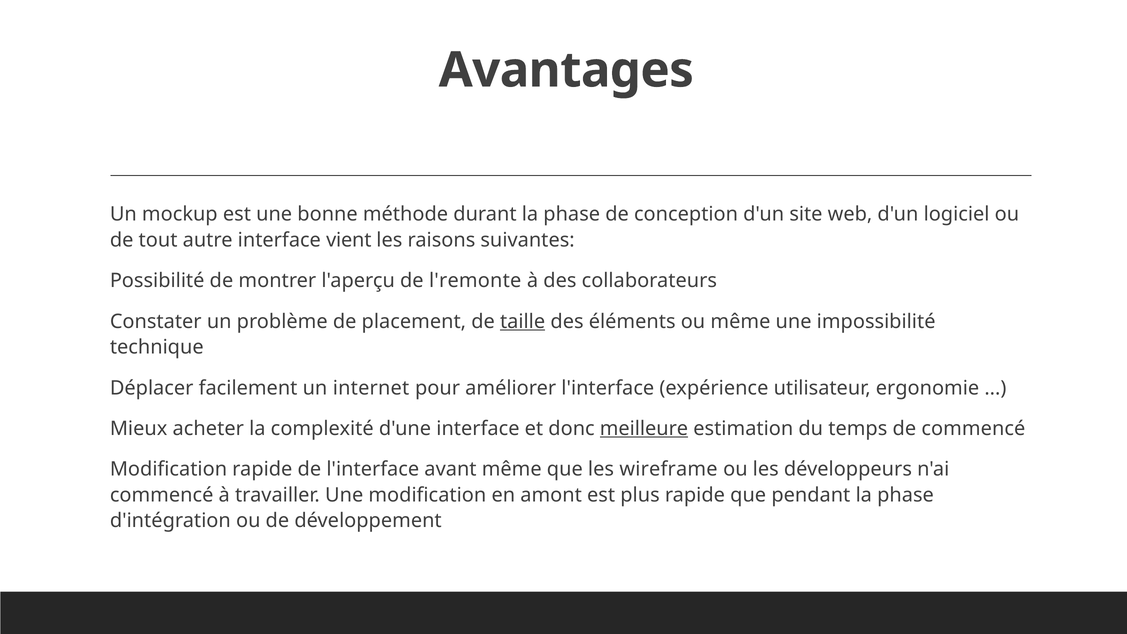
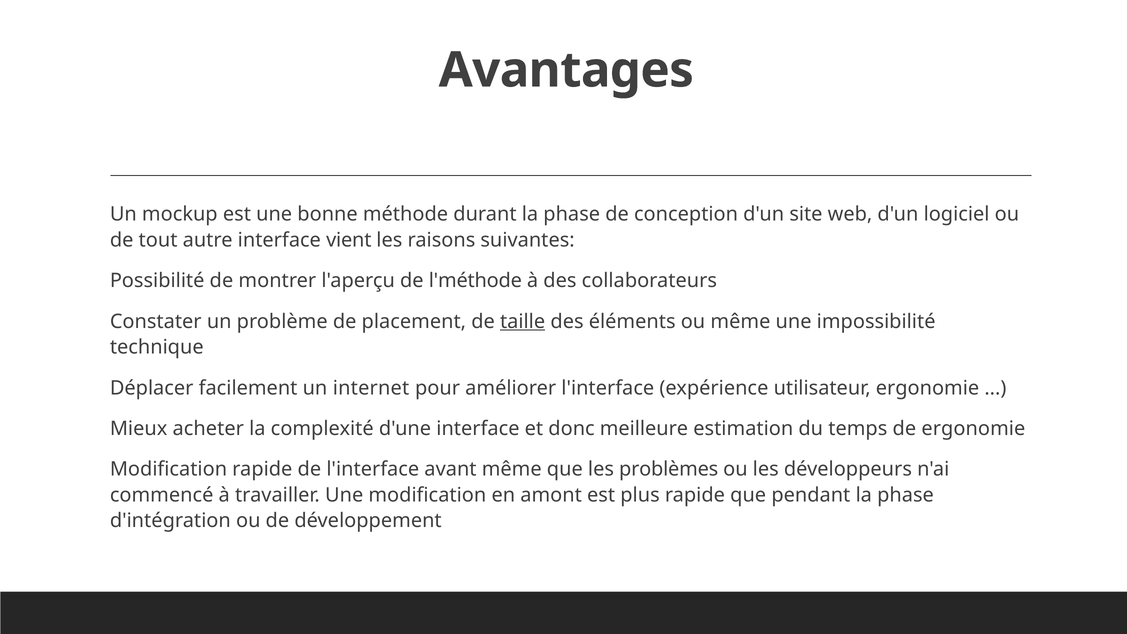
l'remonte: l'remonte -> l'méthode (475, 281)
meilleure underline: present -> none (644, 428)
de commencé: commencé -> ergonomie (973, 428)
wireframe: wireframe -> problèmes (669, 469)
